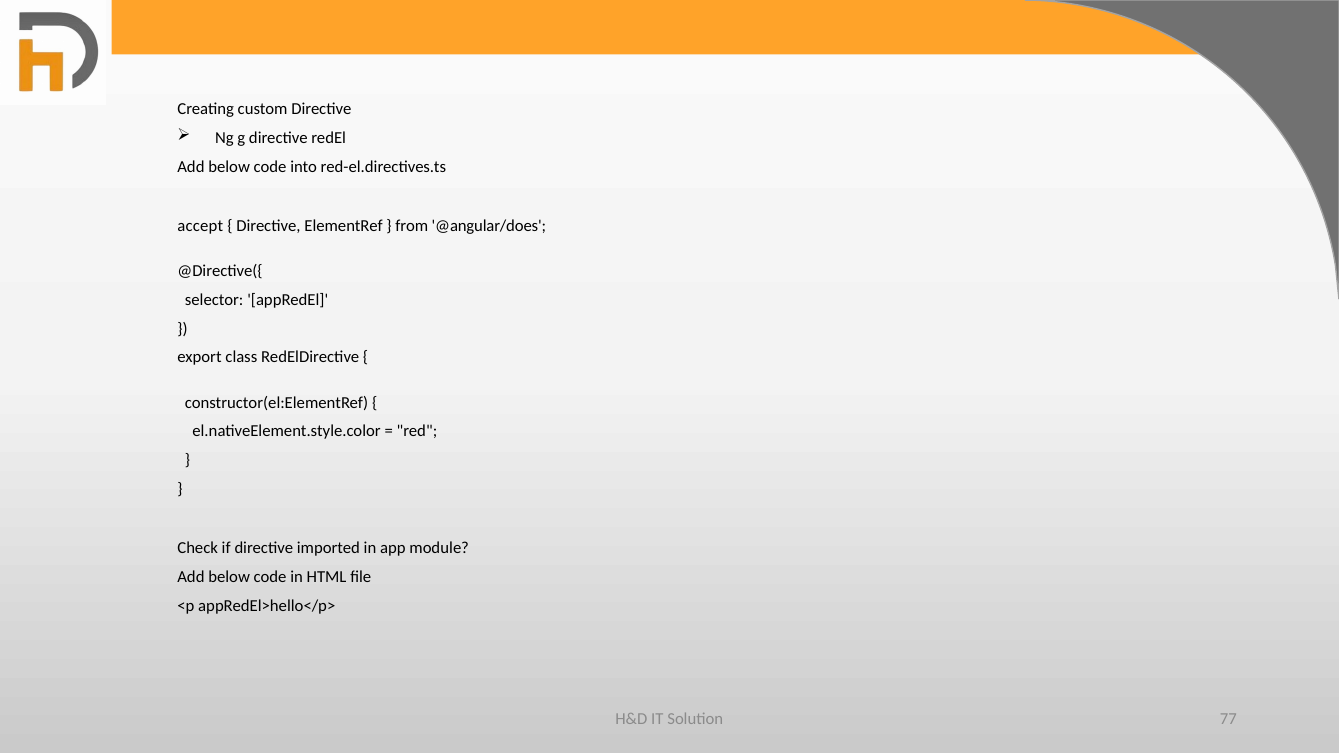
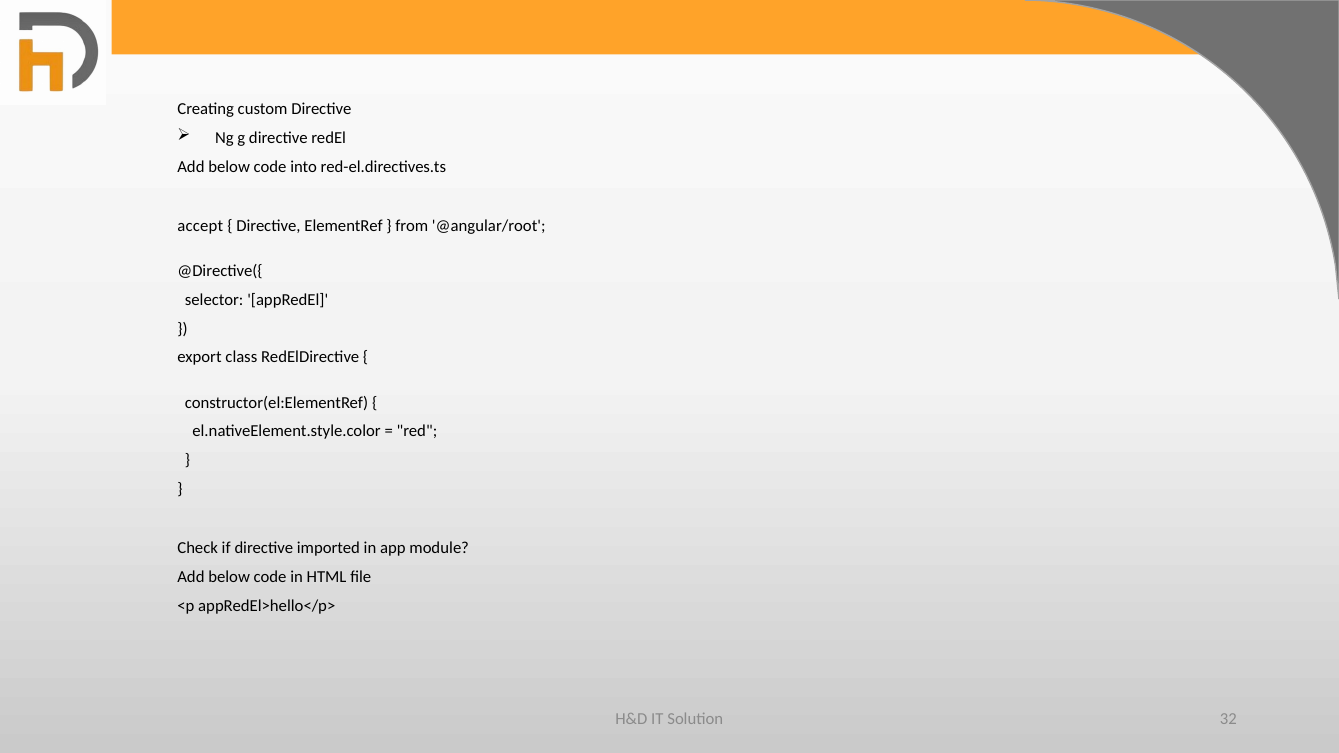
@angular/does: @angular/does -> @angular/root (489, 226)
77: 77 -> 32 (1228, 719)
